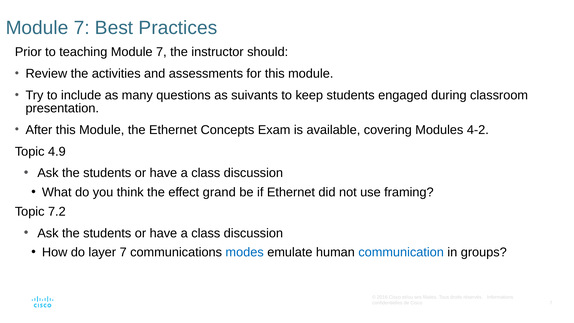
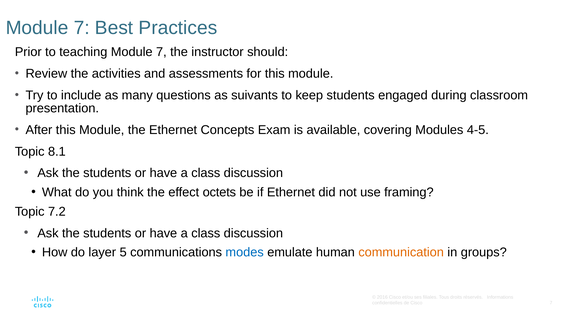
4-2: 4-2 -> 4-5 (478, 130)
4.9: 4.9 -> 8.1 (57, 151)
grand: grand -> octets (219, 192)
layer 7: 7 -> 5 (123, 252)
communication colour: blue -> orange (401, 252)
